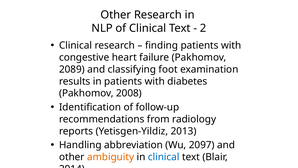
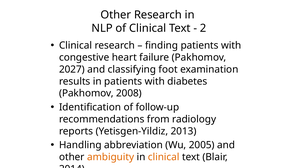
2089: 2089 -> 2027 (72, 69)
2097: 2097 -> 2005 (202, 145)
clinical colour: blue -> orange (164, 157)
